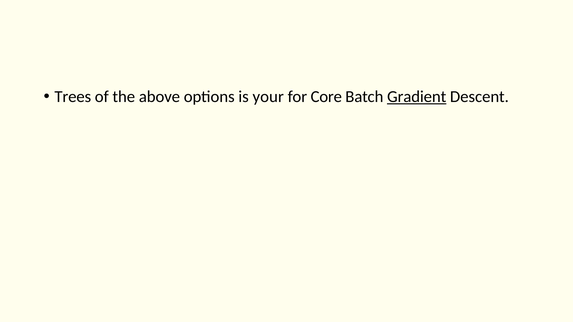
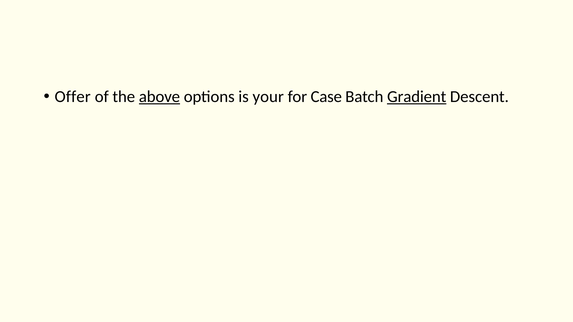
Trees: Trees -> Offer (73, 97)
above underline: none -> present (159, 97)
Core: Core -> Case (326, 97)
